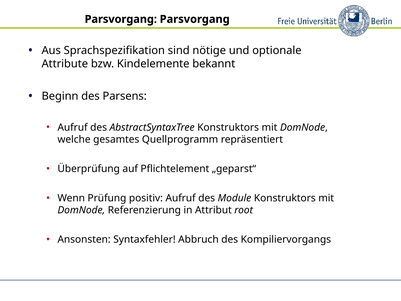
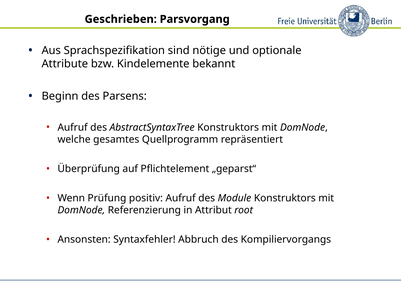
Parsvorgang: Parsvorgang -> Geschrieben (121, 19)
